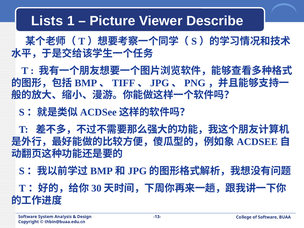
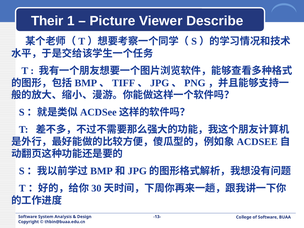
Lists: Lists -> Their (47, 21)
